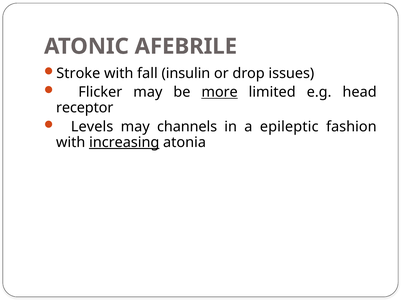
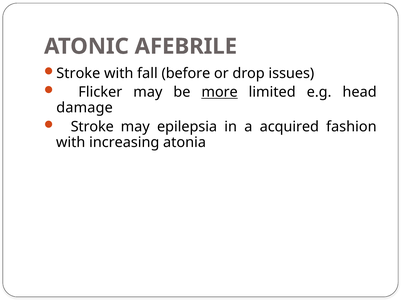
insulin: insulin -> before (186, 73)
receptor: receptor -> damage (85, 108)
Levels: Levels -> Stroke (92, 127)
channels: channels -> epilepsia (187, 127)
epileptic: epileptic -> acquired (289, 127)
increasing underline: present -> none (124, 142)
